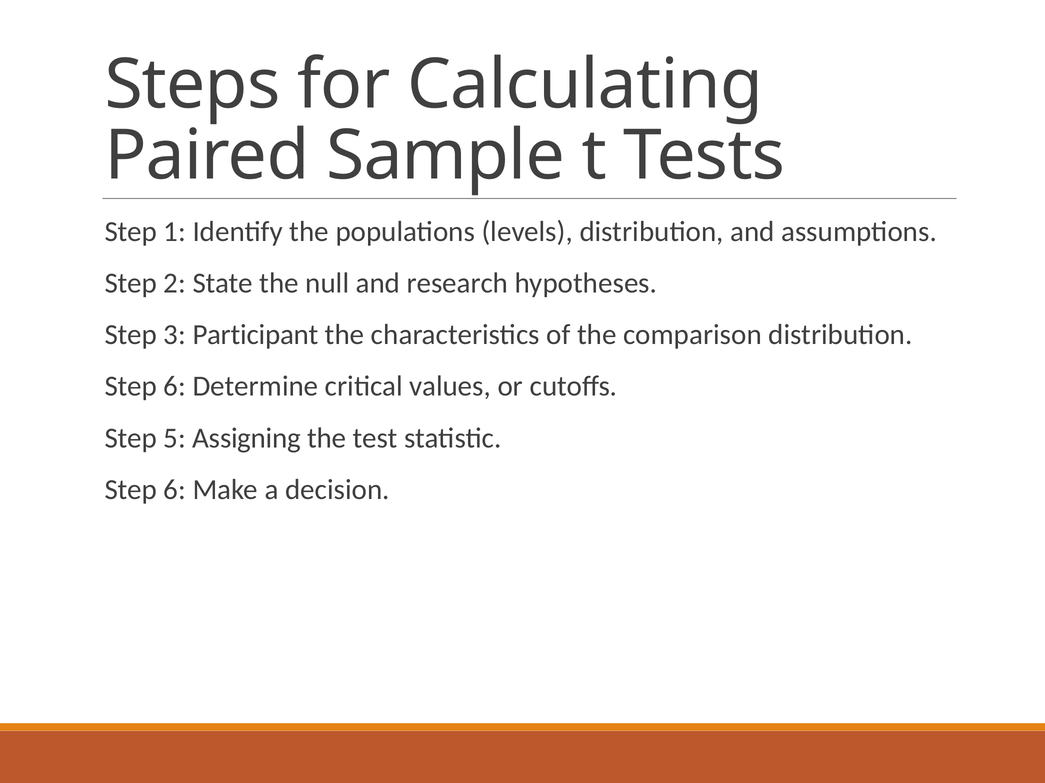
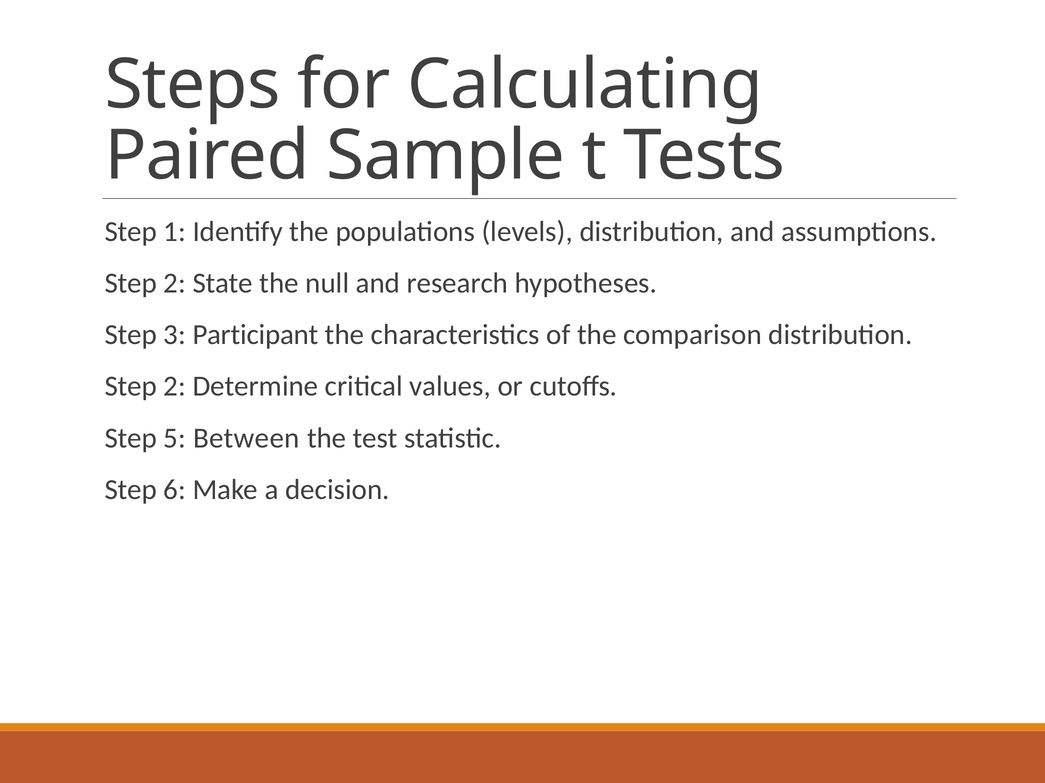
6: 6 -> 2 (175, 387)
Assigning: Assigning -> Between (246, 438)
